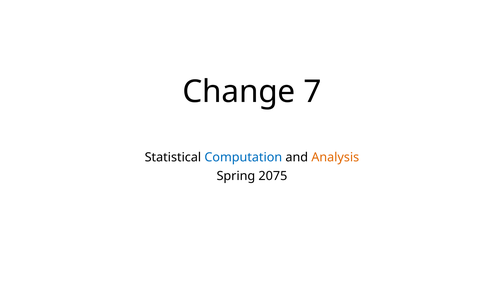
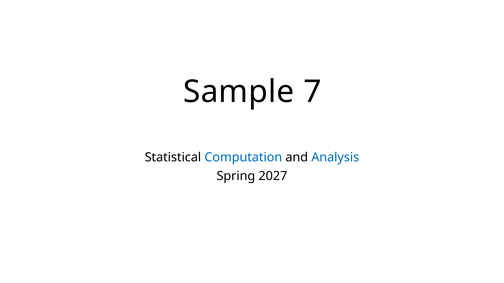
Change: Change -> Sample (239, 92)
Analysis colour: orange -> blue (335, 158)
2075: 2075 -> 2027 (273, 176)
